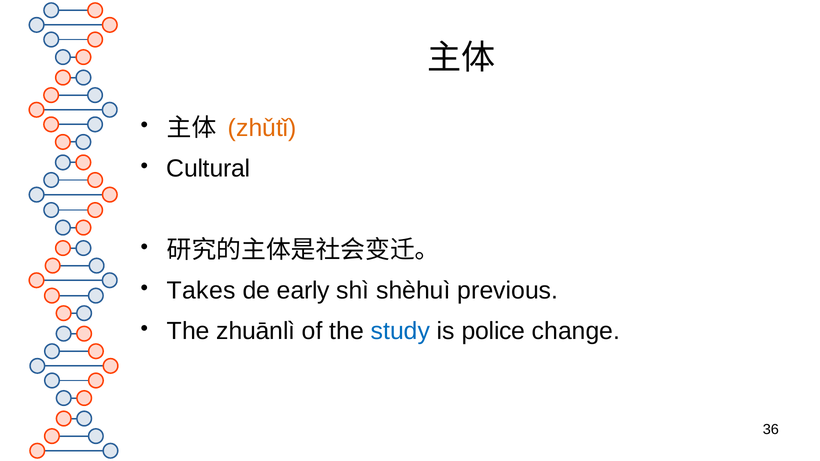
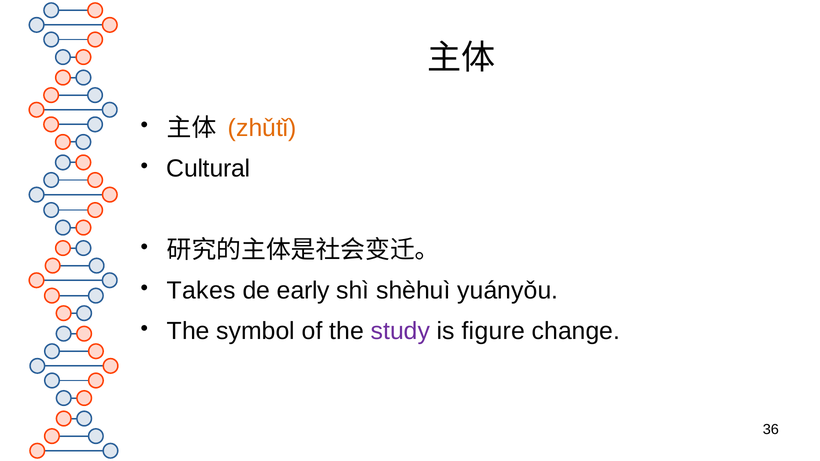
previous: previous -> yuányǒu (508, 291)
zhuānlì: zhuānlì -> symbol (256, 331)
study colour: blue -> purple (400, 331)
police: police -> figure (493, 331)
